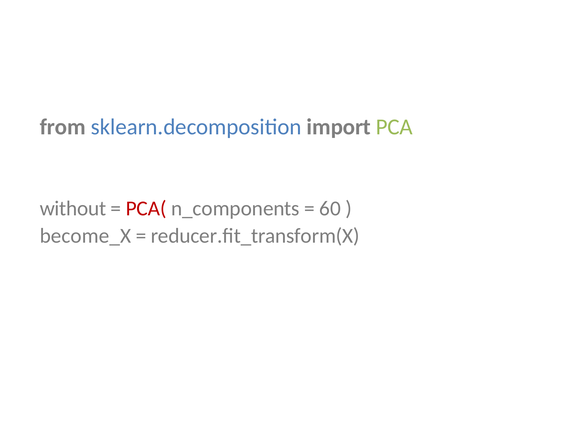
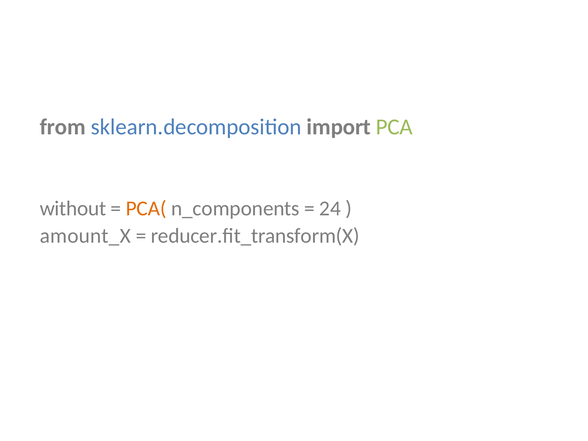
PCA( colour: red -> orange (146, 208)
60: 60 -> 24 (330, 208)
become_X: become_X -> amount_X (85, 236)
